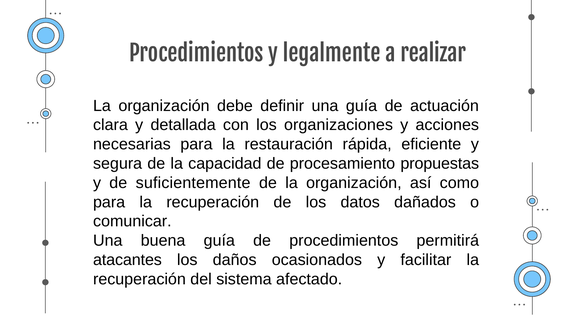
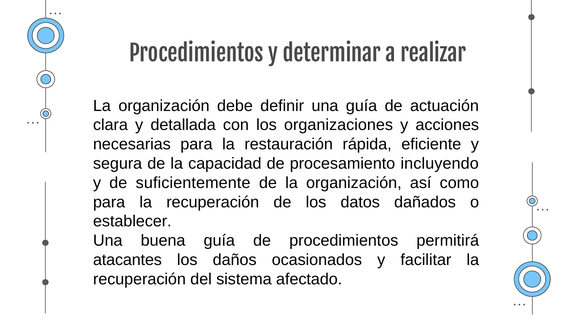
legalmente: legalmente -> determinar (332, 54)
propuestas: propuestas -> incluyendo (440, 164)
comunicar: comunicar -> establecer (132, 221)
